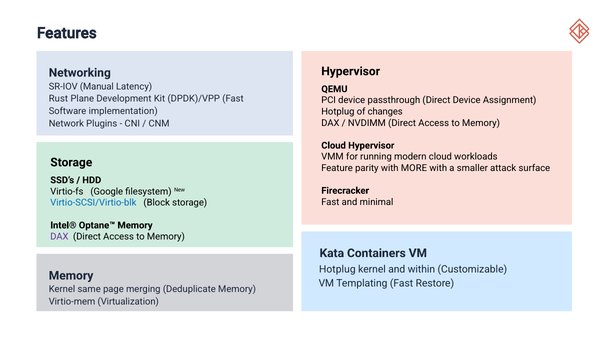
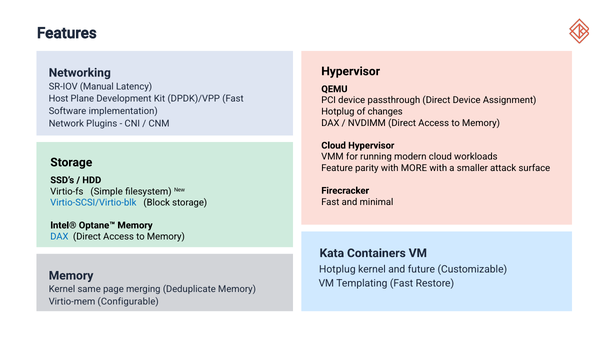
Rust: Rust -> Host (59, 99)
Google: Google -> Simple (107, 191)
DAX colour: purple -> blue (59, 237)
within: within -> future (421, 269)
Virtualization: Virtualization -> Configurable (128, 302)
